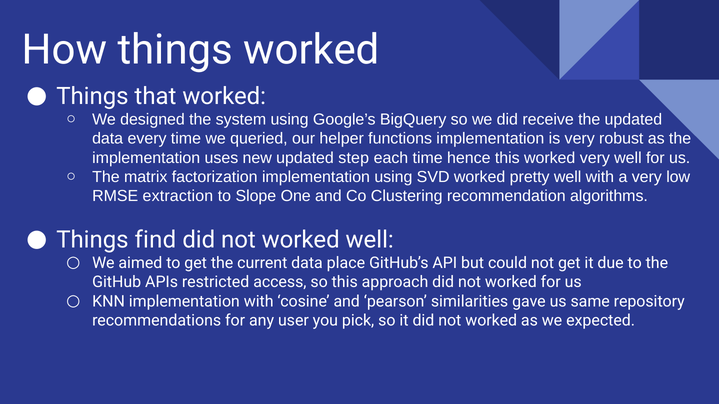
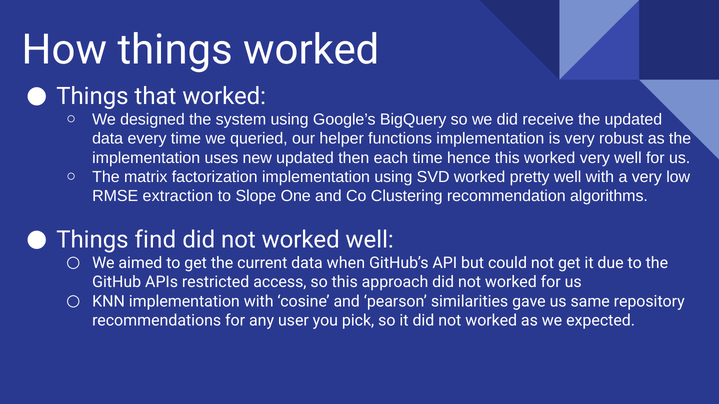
step: step -> then (354, 158)
place: place -> when (346, 263)
